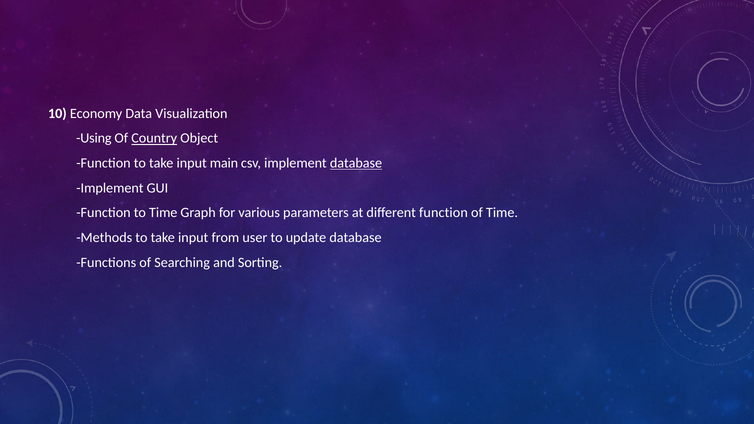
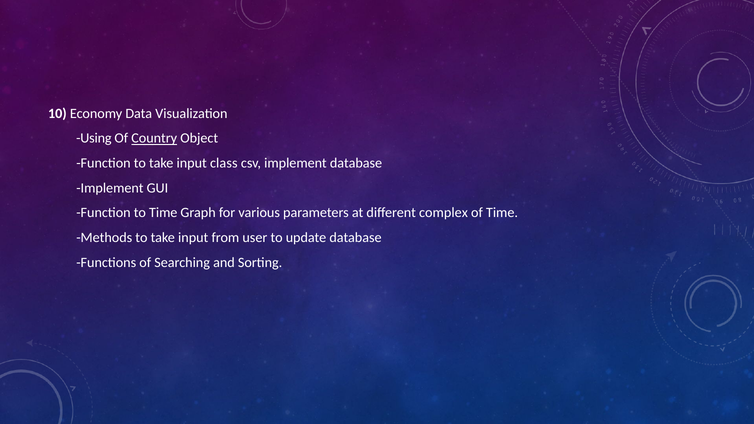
main: main -> class (224, 163)
database underline: present -> none (356, 163)
different function: function -> complex (443, 213)
